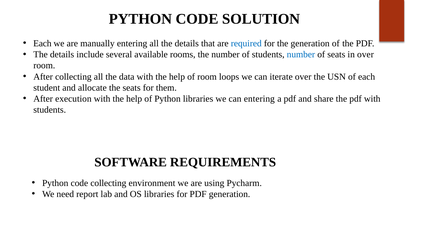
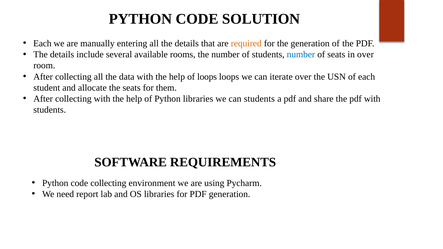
required colour: blue -> orange (246, 43)
of room: room -> loops (207, 77)
execution: execution -> collecting (73, 99)
can entering: entering -> students (259, 99)
